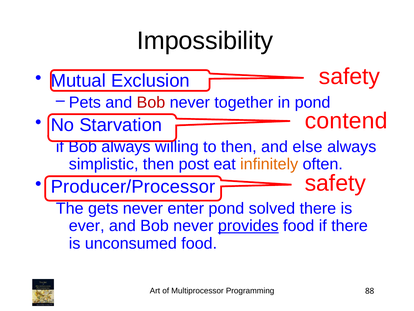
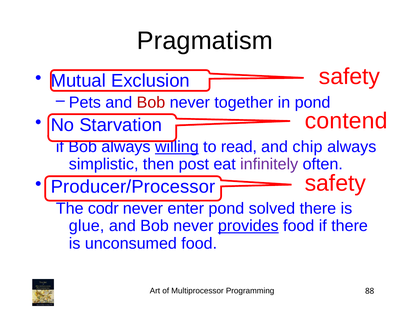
Impossibility: Impossibility -> Pragmatism (205, 41)
willing underline: none -> present (177, 147)
to then: then -> read (239, 147)
else: else -> chip (308, 147)
infinitely colour: orange -> purple (269, 164)
gets: gets -> codr (103, 208)
ever: ever -> glue (87, 226)
